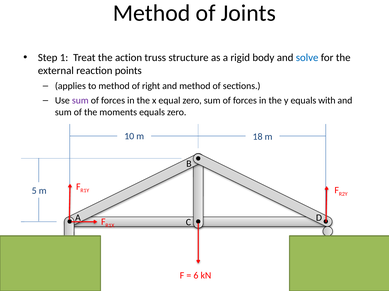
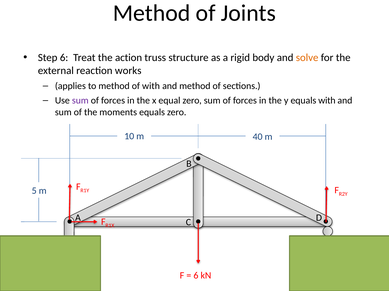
Step 1: 1 -> 6 (64, 58)
solve colour: blue -> orange (307, 58)
points: points -> works (128, 71)
of right: right -> with (151, 86)
18: 18 -> 40 (258, 137)
